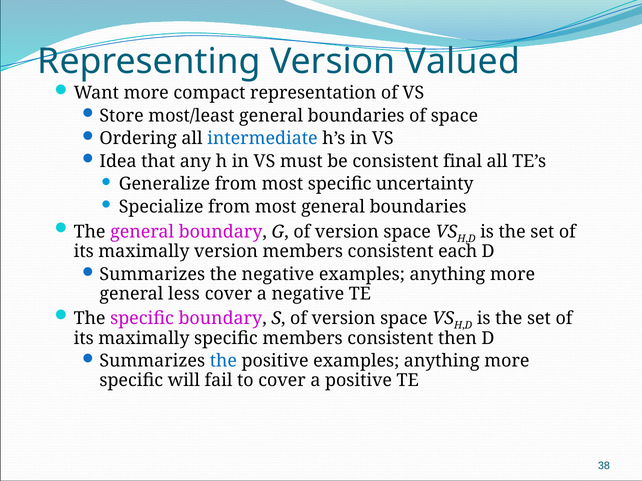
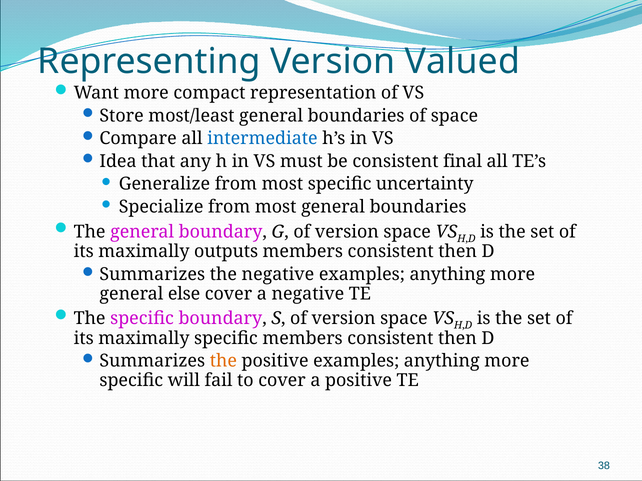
Ordering: Ordering -> Compare (138, 139)
maximally version: version -> outputs (226, 252)
each: each -> then (458, 252)
less: less -> else (184, 294)
the colour: blue -> orange (223, 361)
